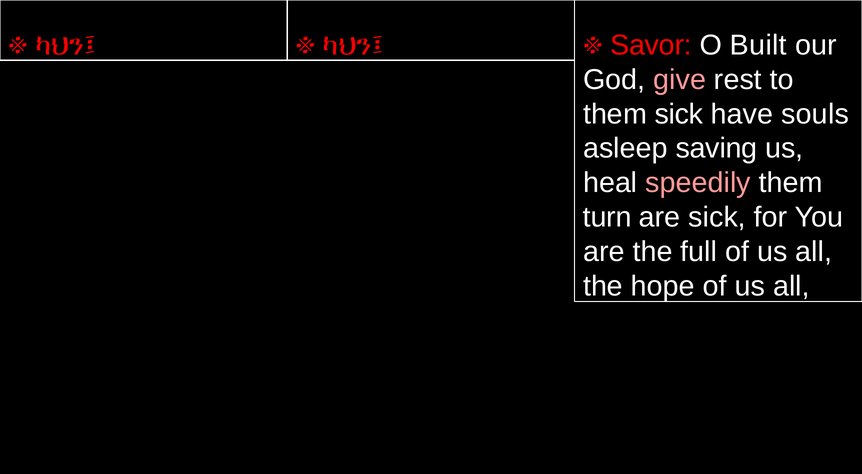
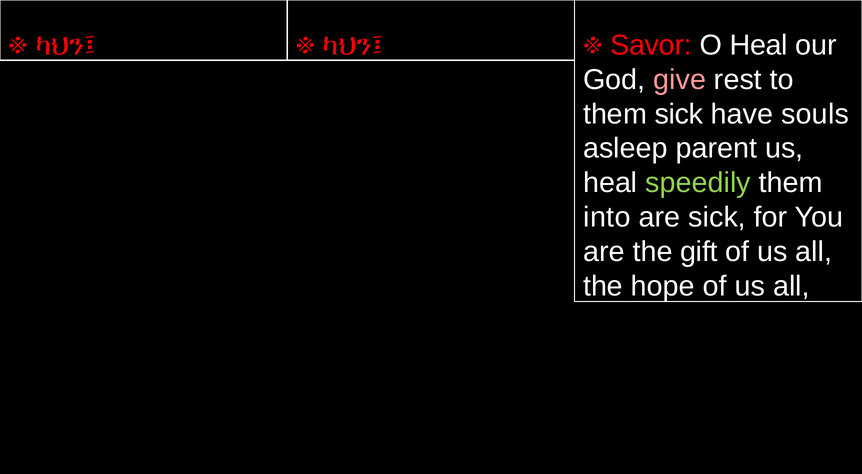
O Built: Built -> Heal (759, 45)
saving: saving -> parent (716, 149)
speedily colour: pink -> light green (698, 183)
turn: turn -> into (607, 217)
full: full -> gift (699, 252)
